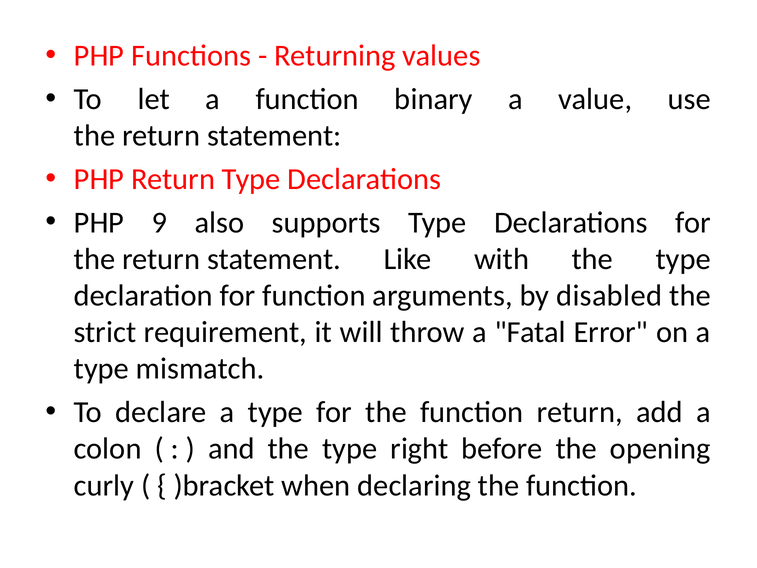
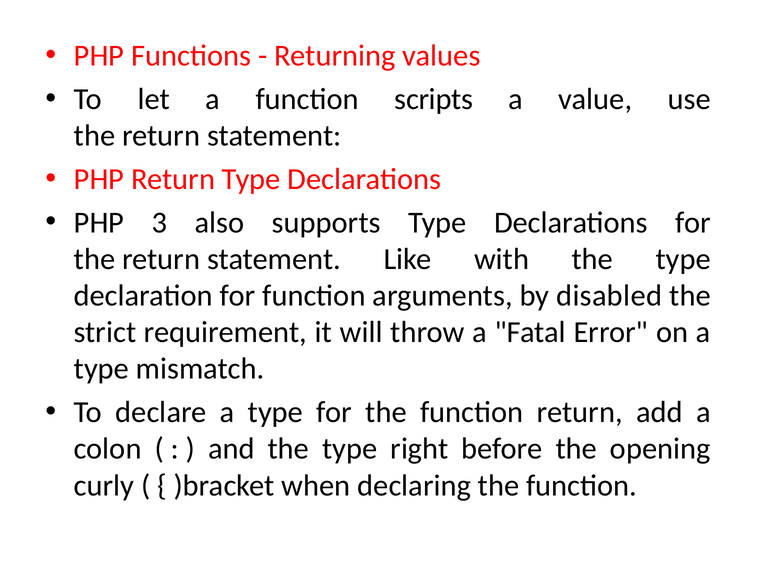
binary: binary -> scripts (434, 99)
9: 9 -> 3 (159, 222)
